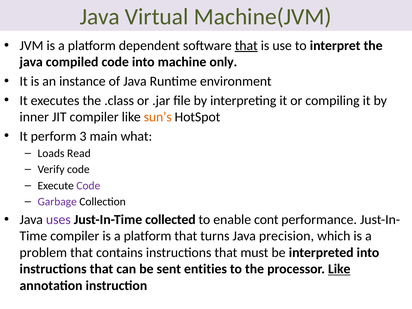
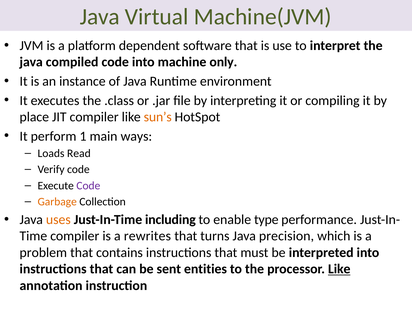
that underline: present -> none (246, 46)
inner: inner -> place (34, 117)
3: 3 -> 1 (83, 136)
what: what -> ways (136, 136)
Garbage colour: purple -> orange (57, 202)
uses colour: purple -> orange (58, 220)
collected: collected -> including (170, 220)
cont: cont -> type (266, 220)
compiler is a platform: platform -> rewrites (147, 236)
